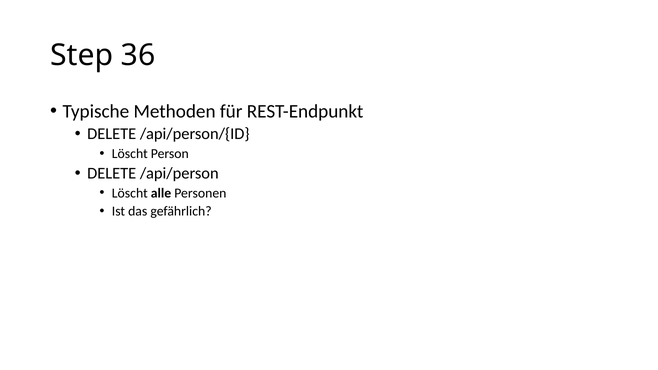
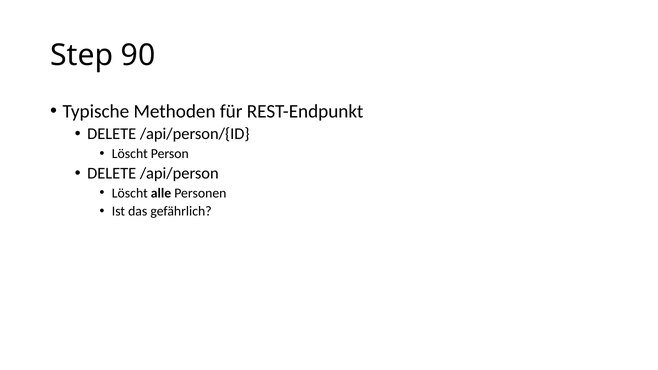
36: 36 -> 90 (138, 55)
